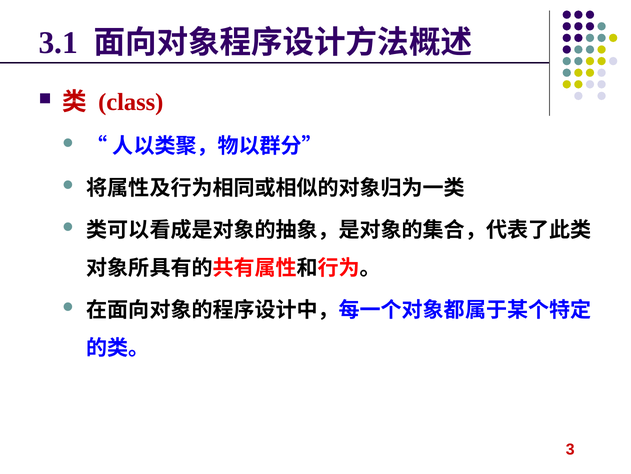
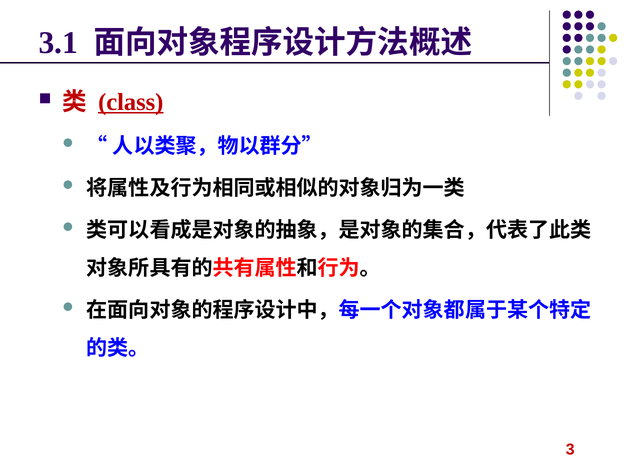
class underline: none -> present (131, 102)
